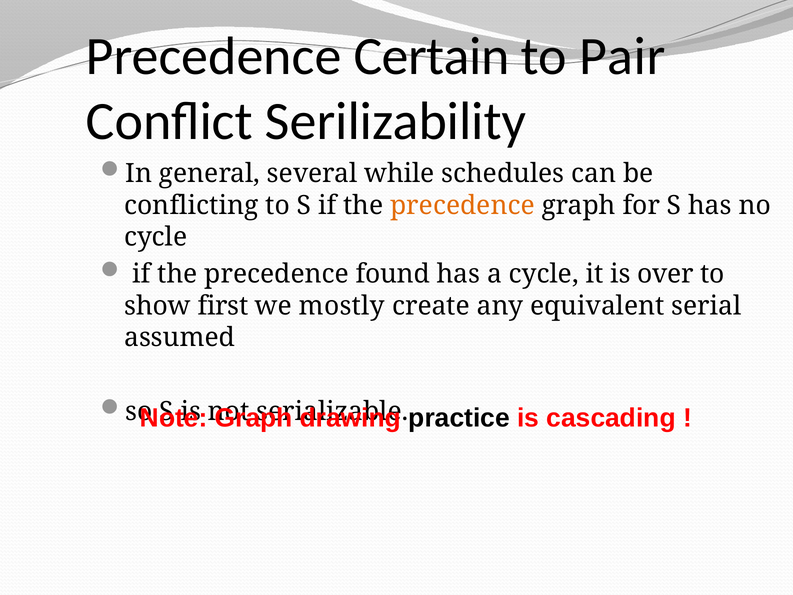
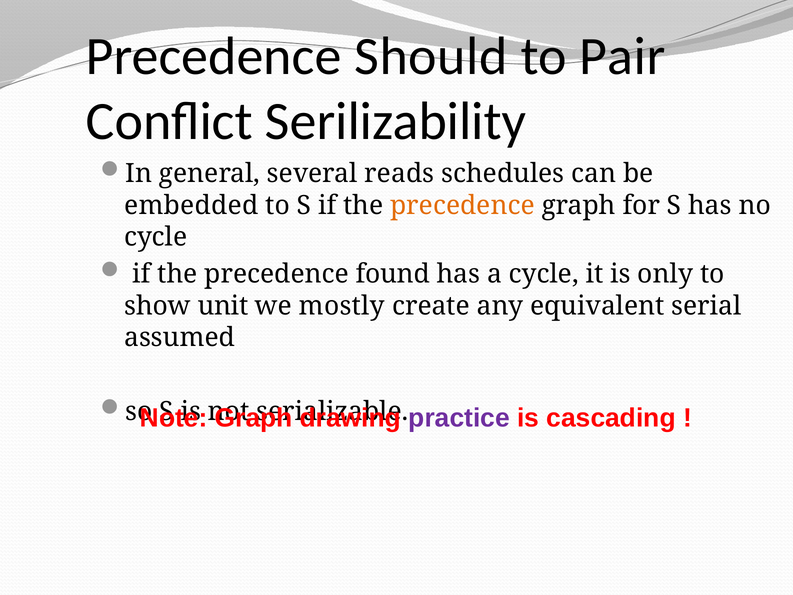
Certain: Certain -> Should (431, 57)
while: while -> reads (399, 174)
conflicting: conflicting -> embedded (191, 205)
over: over -> only (665, 274)
first: first -> unit (223, 306)
practice colour: black -> purple (459, 418)
